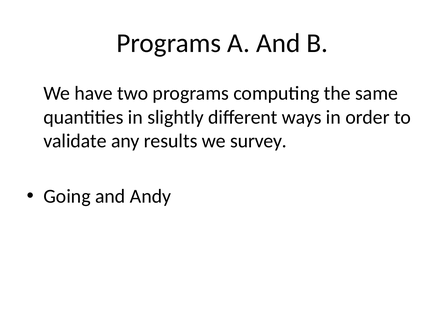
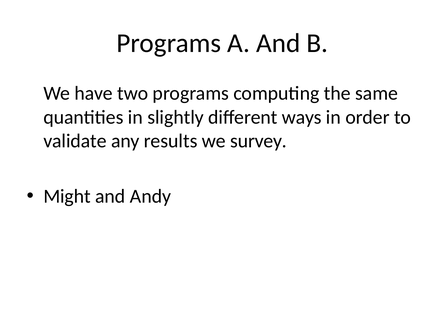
Going: Going -> Might (67, 196)
